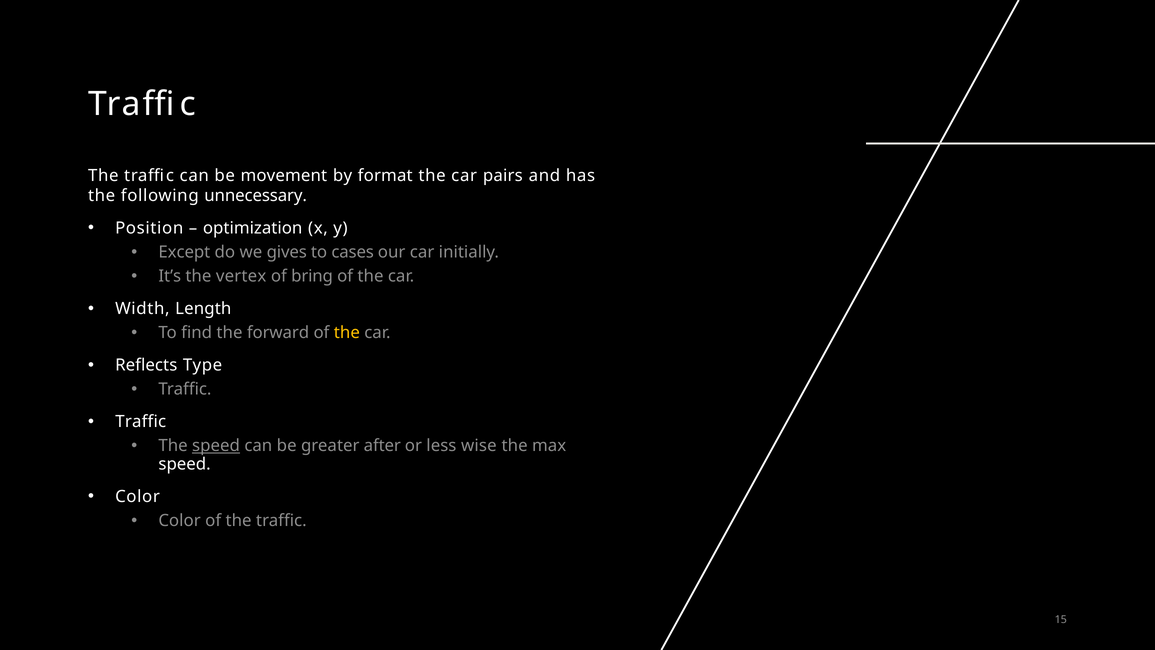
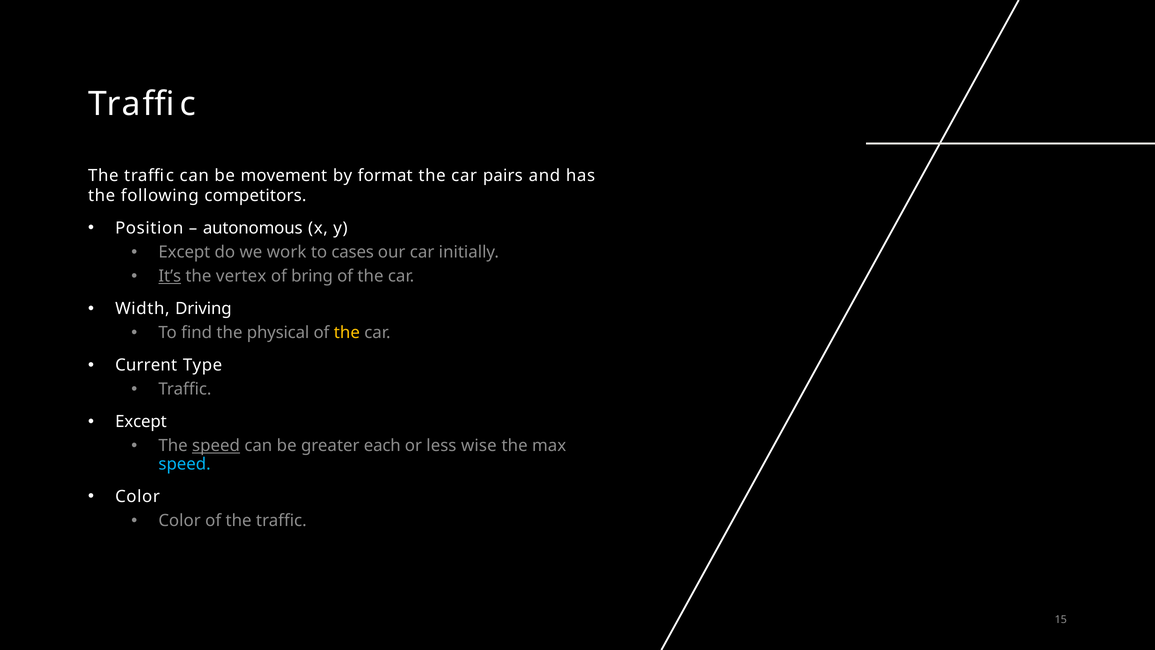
unnecessary: unnecessary -> competitors (255, 196)
optimization: optimization -> autonomous (253, 228)
gives: gives -> work (287, 252)
It’s underline: none -> present (170, 276)
Length: Length -> Driving (203, 309)
forward: forward -> physical (278, 333)
Reflects: Reflects -> Current (146, 365)
Traffic: Traffic -> Except (141, 422)
after: after -> each (382, 446)
speed colour: white -> light blue (185, 464)
